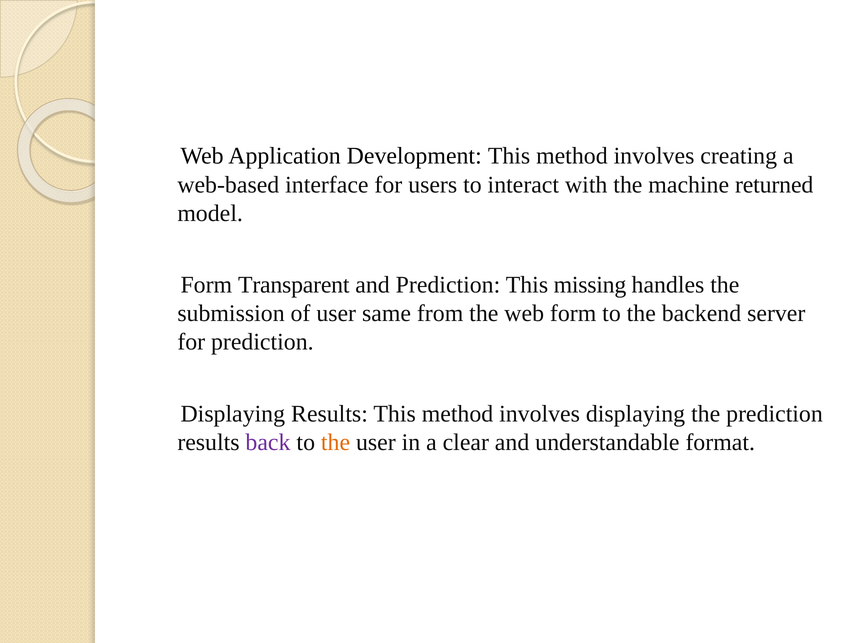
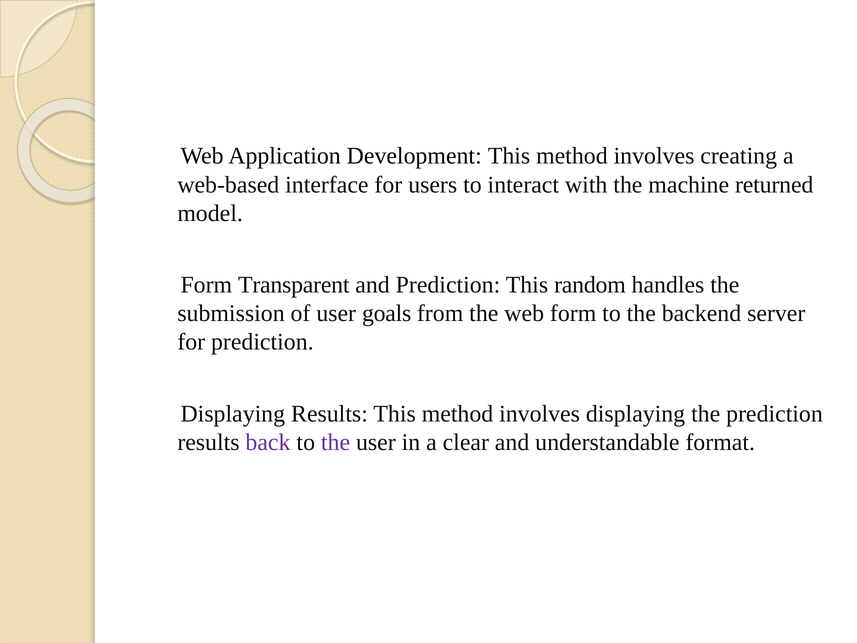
missing: missing -> random (590, 285)
same: same -> goals (387, 313)
the colour: orange -> purple (336, 442)
